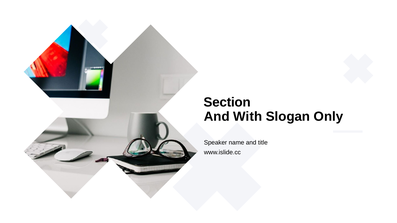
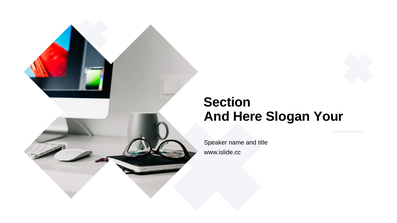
With: With -> Here (248, 117)
Only: Only -> Your (329, 117)
